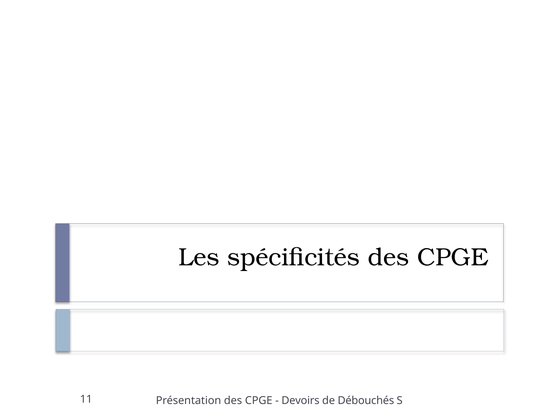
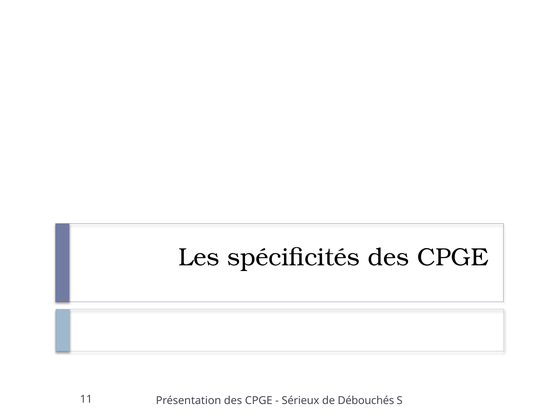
Devoirs: Devoirs -> Sérieux (300, 401)
